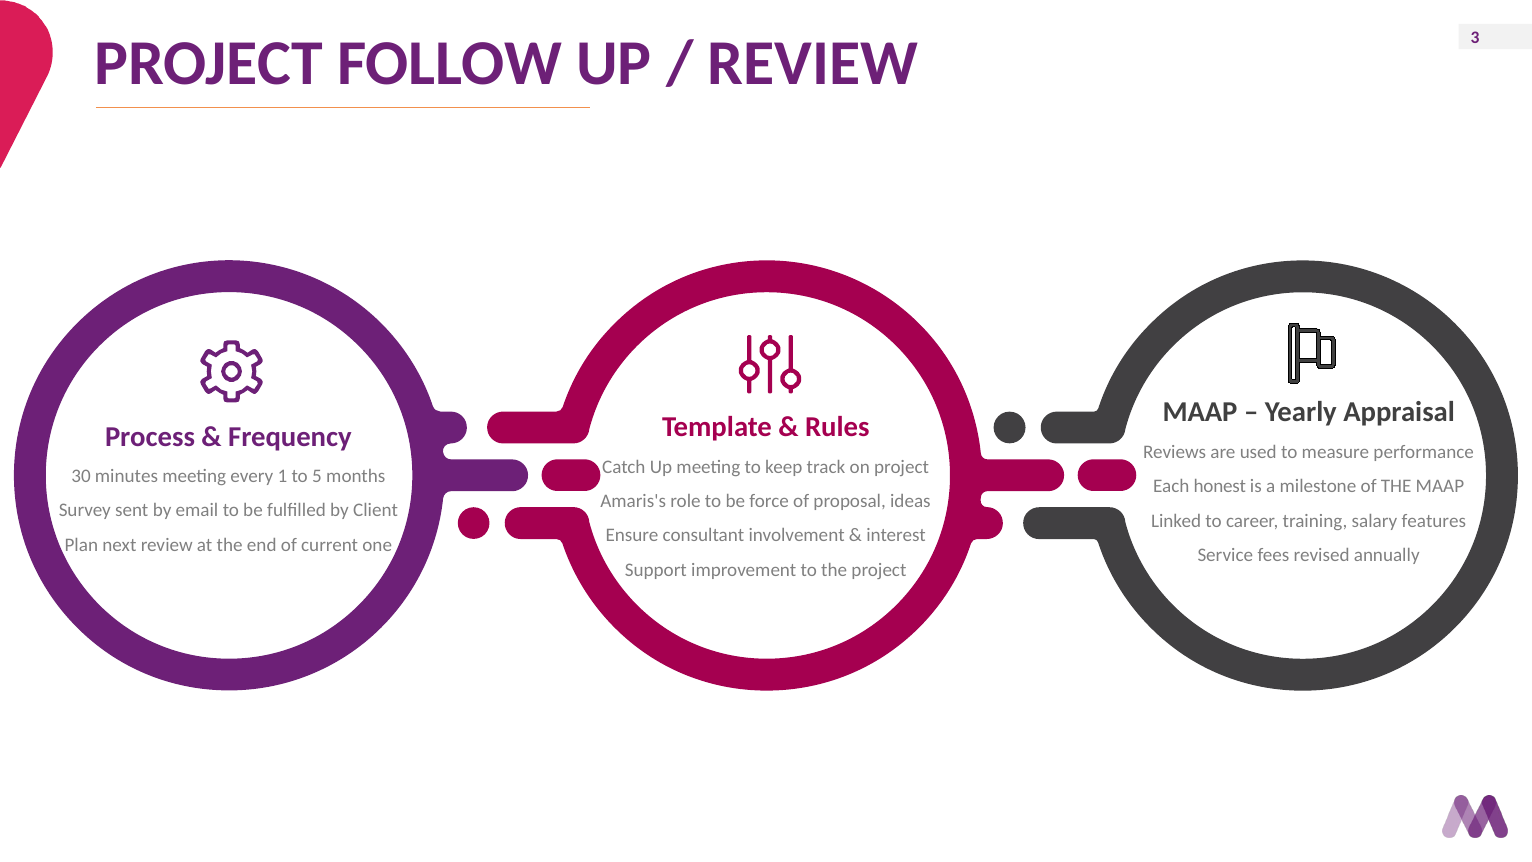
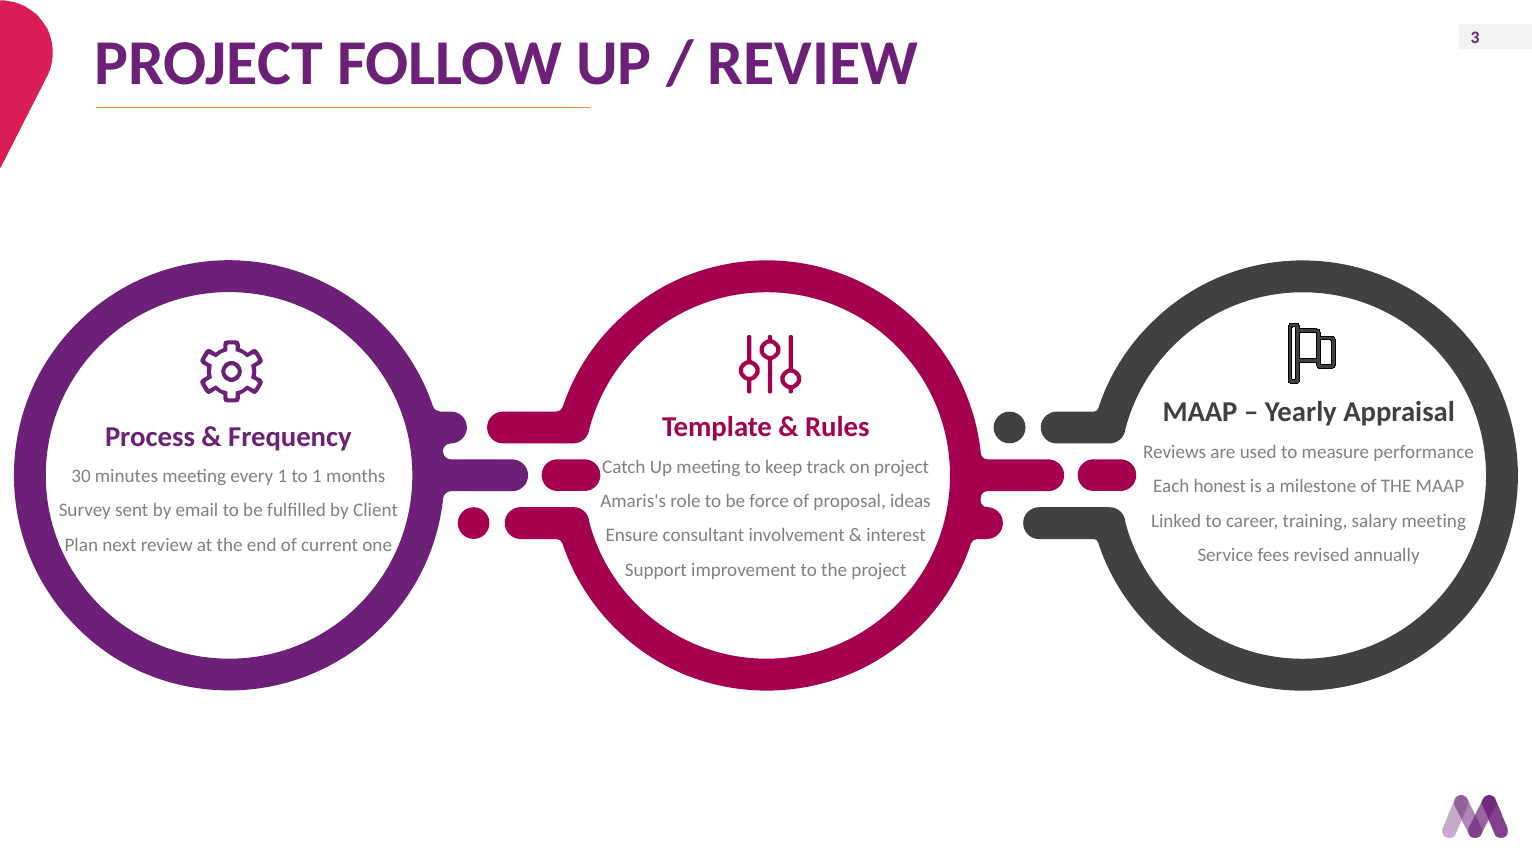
to 5: 5 -> 1 (317, 476)
salary features: features -> meeting (1434, 521)
